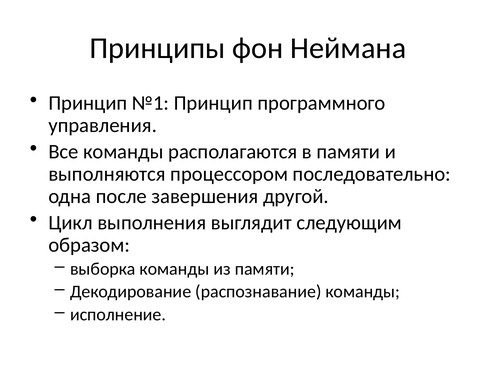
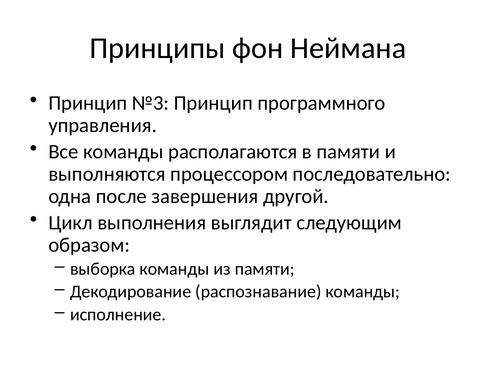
№1: №1 -> №3 (151, 103)
